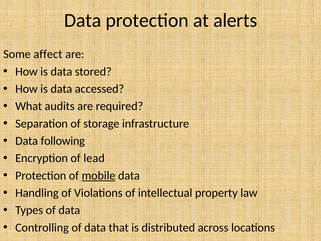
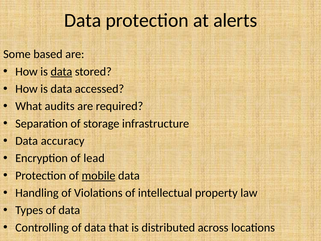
affect: affect -> based (48, 54)
data underline: none -> present (61, 72)
following: following -> accuracy (63, 141)
